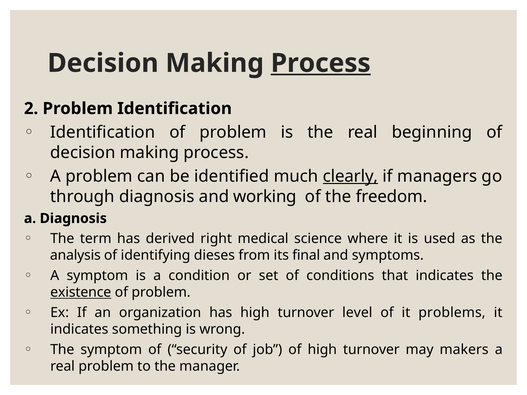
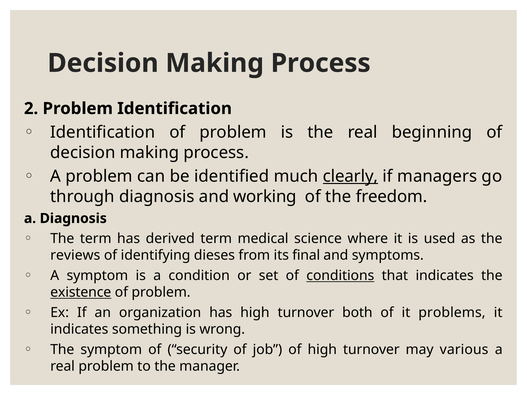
Process underline: present -> none (321, 63)
derived right: right -> term (216, 239)
analysis: analysis -> reviews (75, 256)
conditions underline: none -> present (340, 276)
level: level -> both (357, 313)
makers: makers -> various (464, 350)
